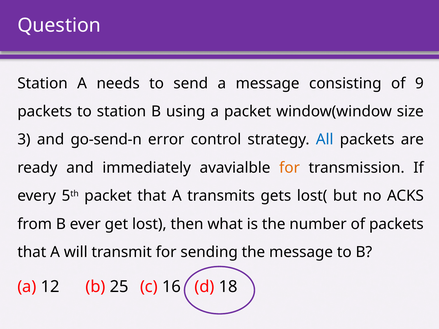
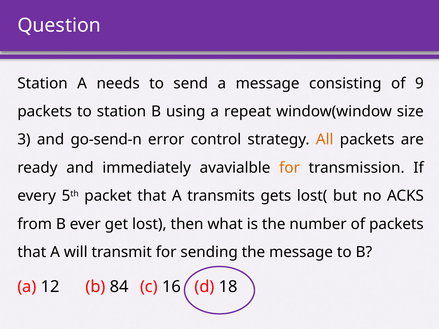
a packet: packet -> repeat (248, 112)
All colour: blue -> orange (325, 140)
25: 25 -> 84 (119, 287)
